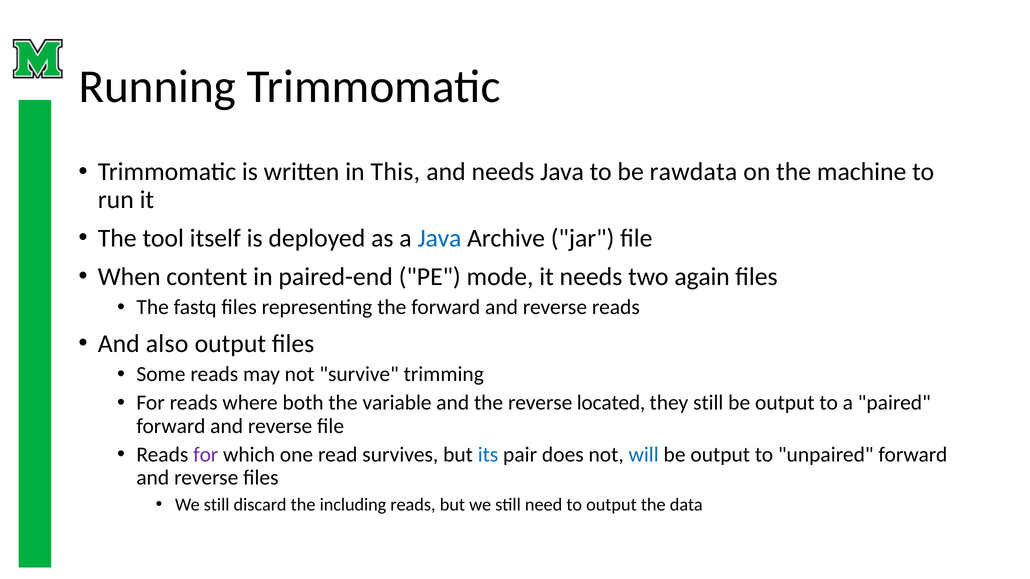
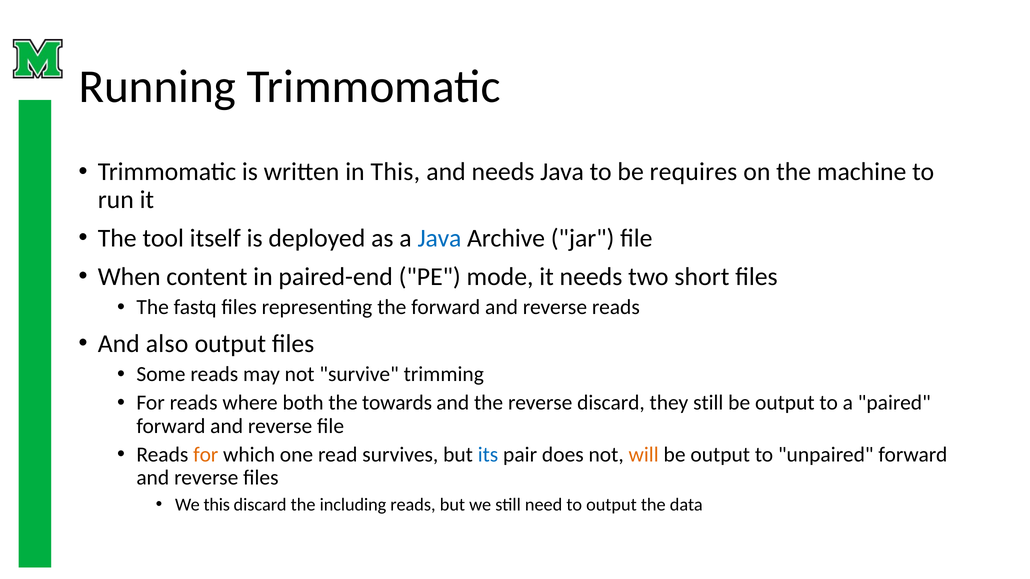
rawdata: rawdata -> requires (693, 172)
again: again -> short (702, 277)
variable: variable -> towards (397, 403)
reverse located: located -> discard (611, 403)
for colour: purple -> orange (206, 455)
will colour: blue -> orange (644, 455)
still: still -> this (217, 505)
